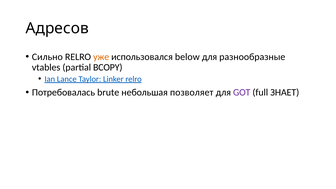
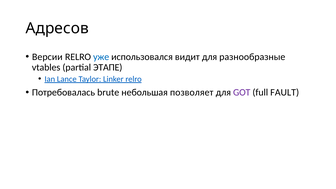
Сильно: Сильно -> Версии (47, 57)
уже colour: orange -> blue (101, 57)
below: below -> видит (187, 57)
BCOPY: BCOPY -> ЭТАПЕ (108, 67)
ЗНАЕТ: ЗНАЕТ -> FAULT (285, 92)
